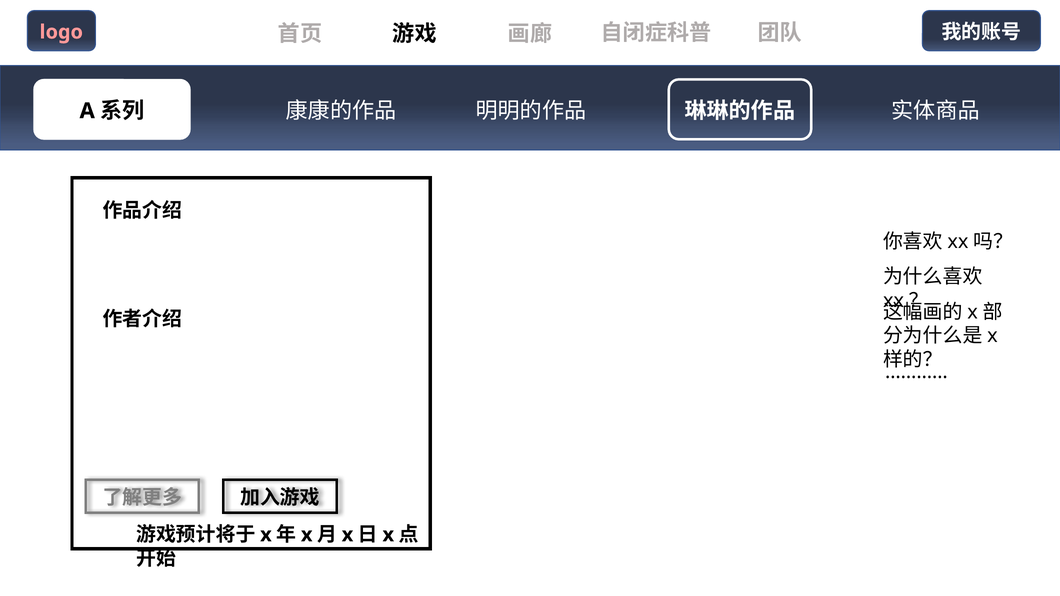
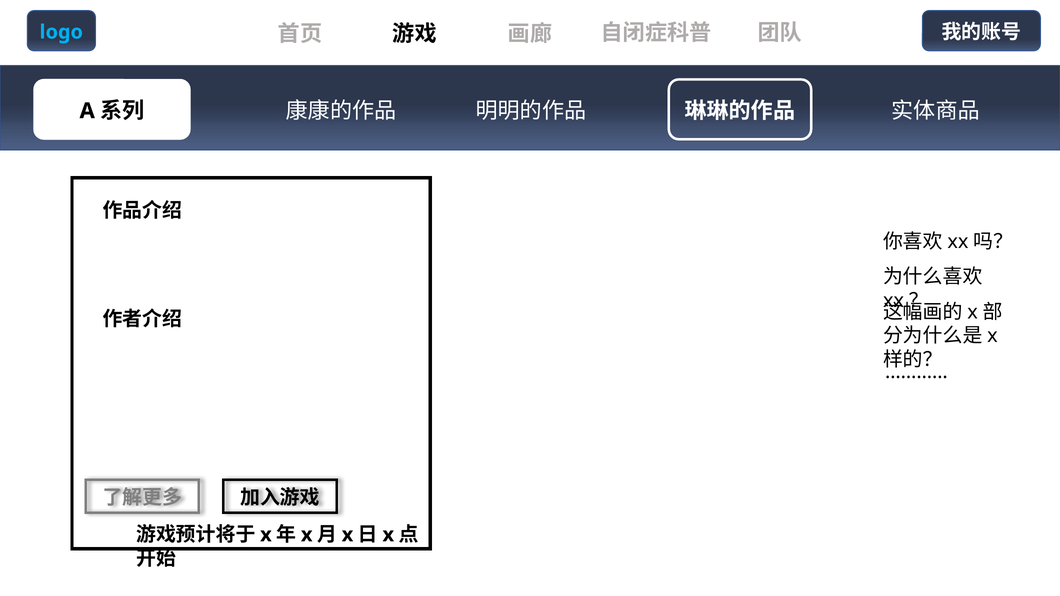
logo colour: pink -> light blue (61, 32)
